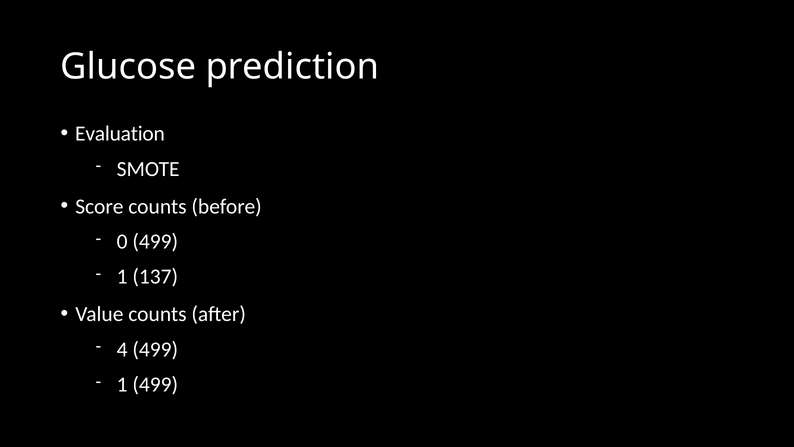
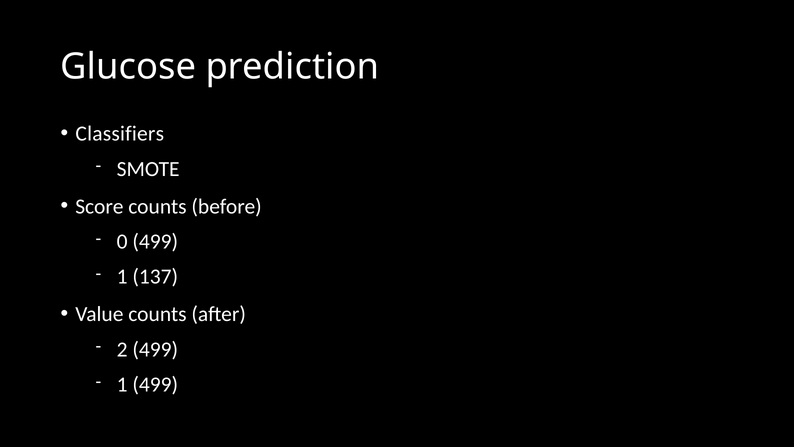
Evaluation: Evaluation -> Classifiers (120, 133)
4: 4 -> 2 (122, 349)
